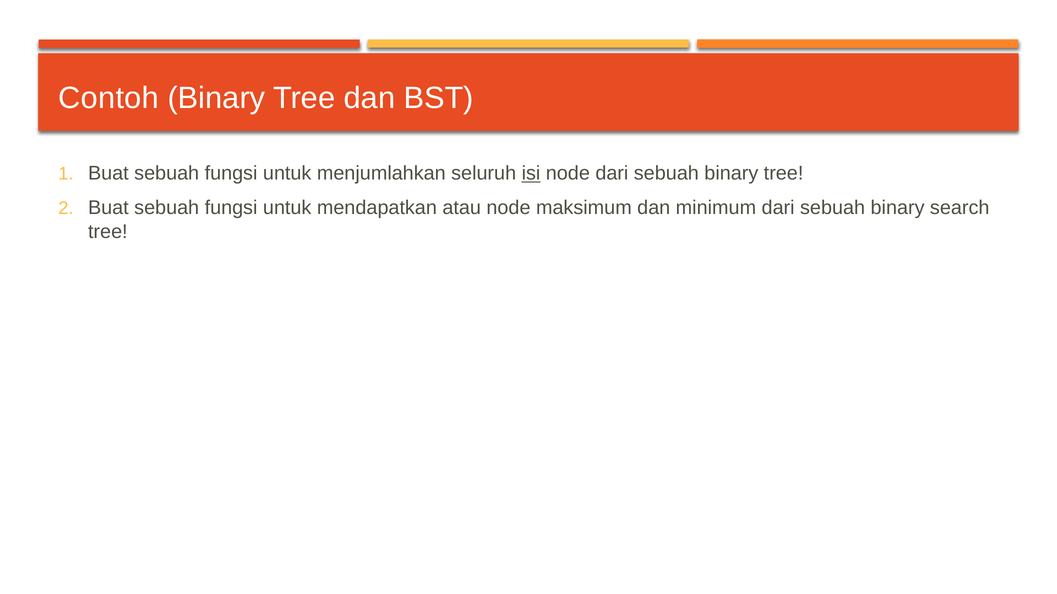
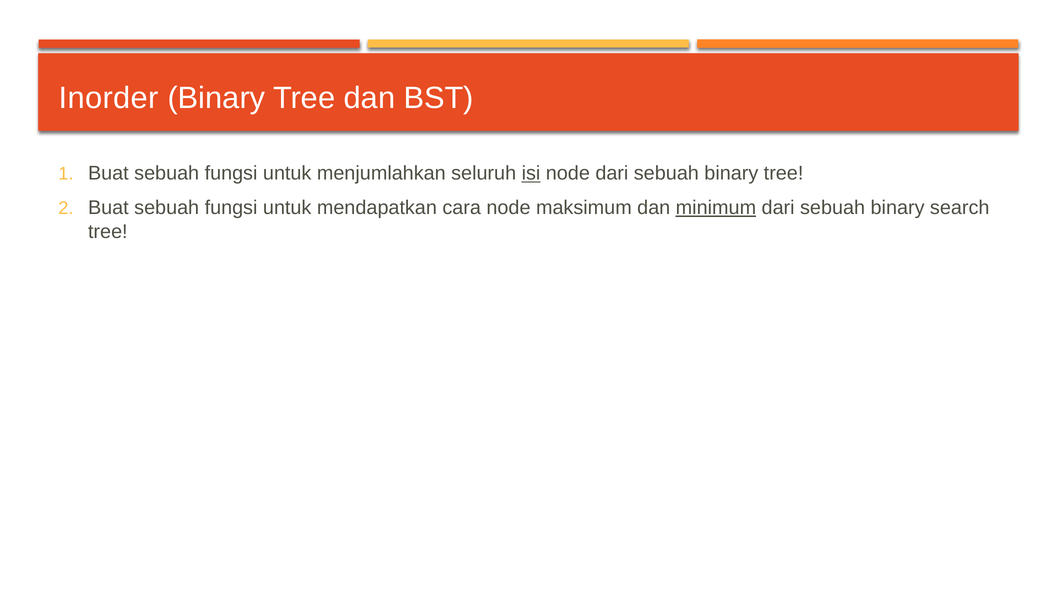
Contoh: Contoh -> Inorder (109, 98)
atau: atau -> cara (462, 208)
minimum underline: none -> present (716, 208)
